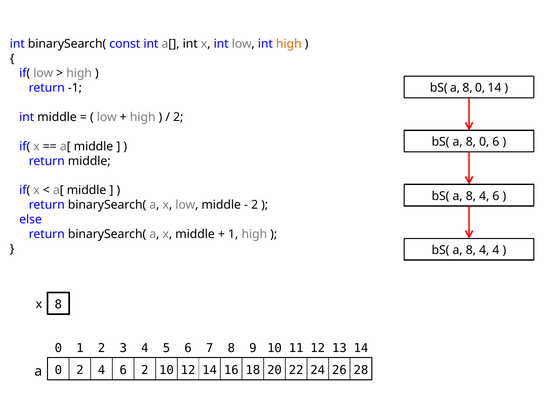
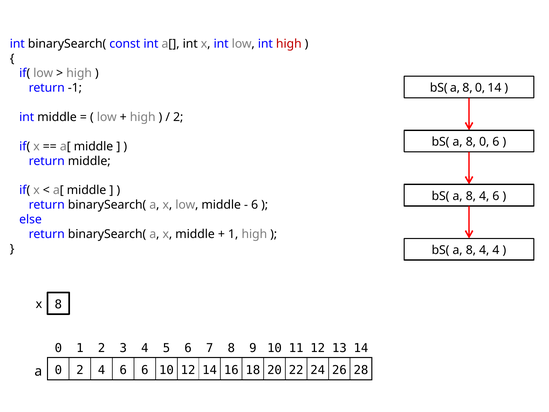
high colour: orange -> red (289, 44)
2: 2 -> 6 (255, 205)
6 2: 2 -> 6 (145, 370)
